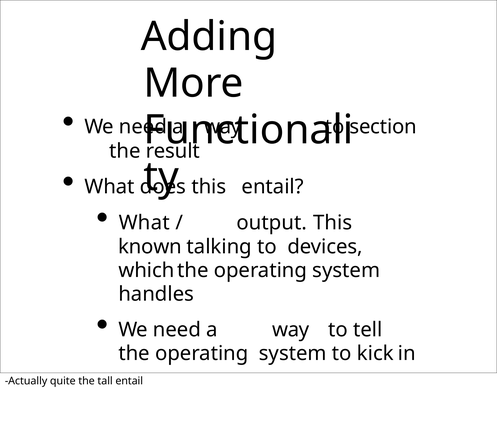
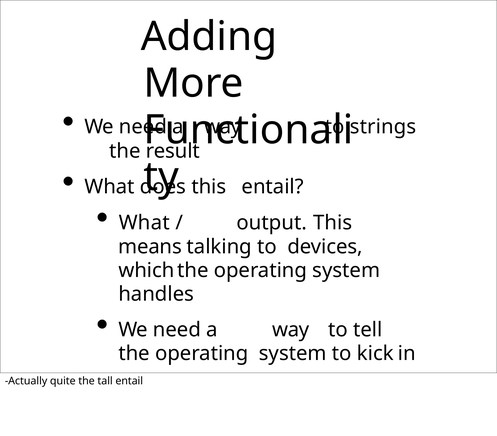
section: section -> strings (383, 127)
known: known -> means (150, 247)
